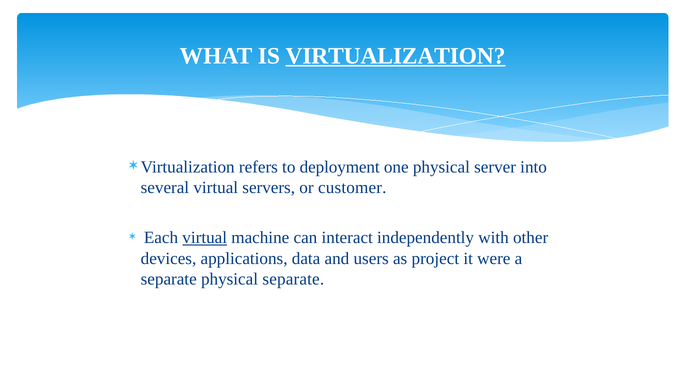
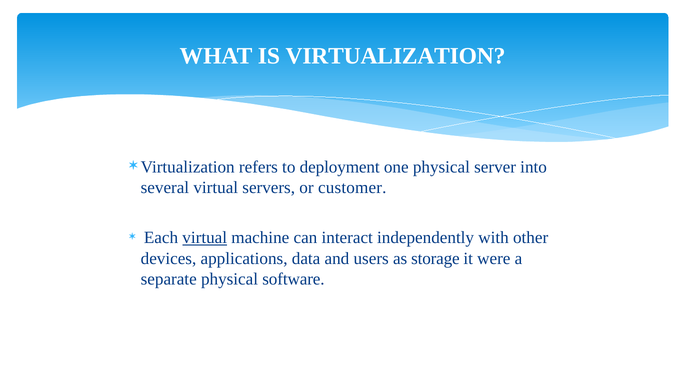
VIRTUALIZATION underline: present -> none (395, 56)
project: project -> storage (435, 259)
physical separate: separate -> software (293, 279)
